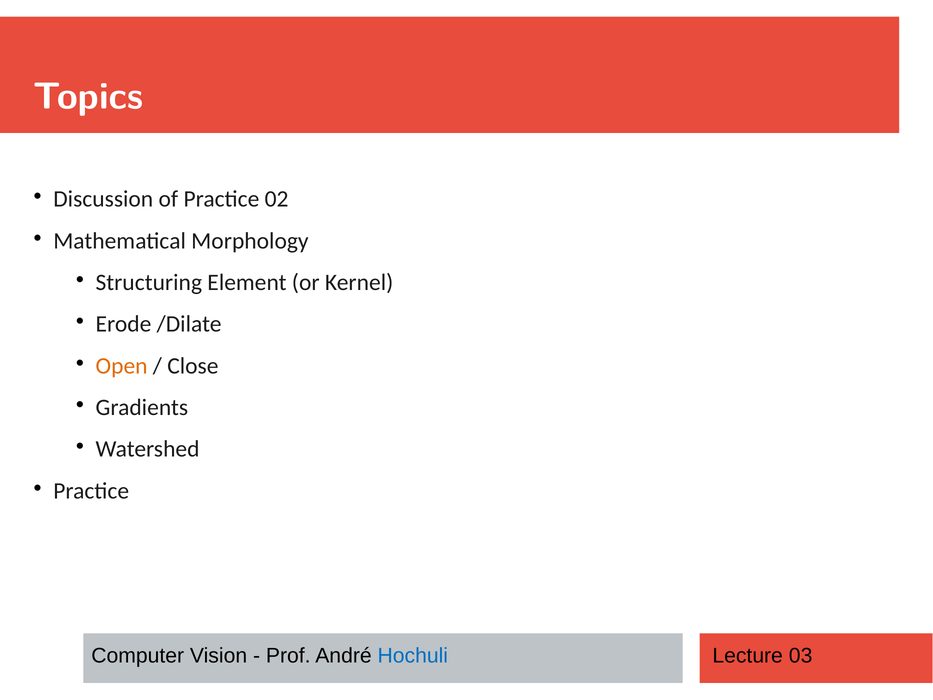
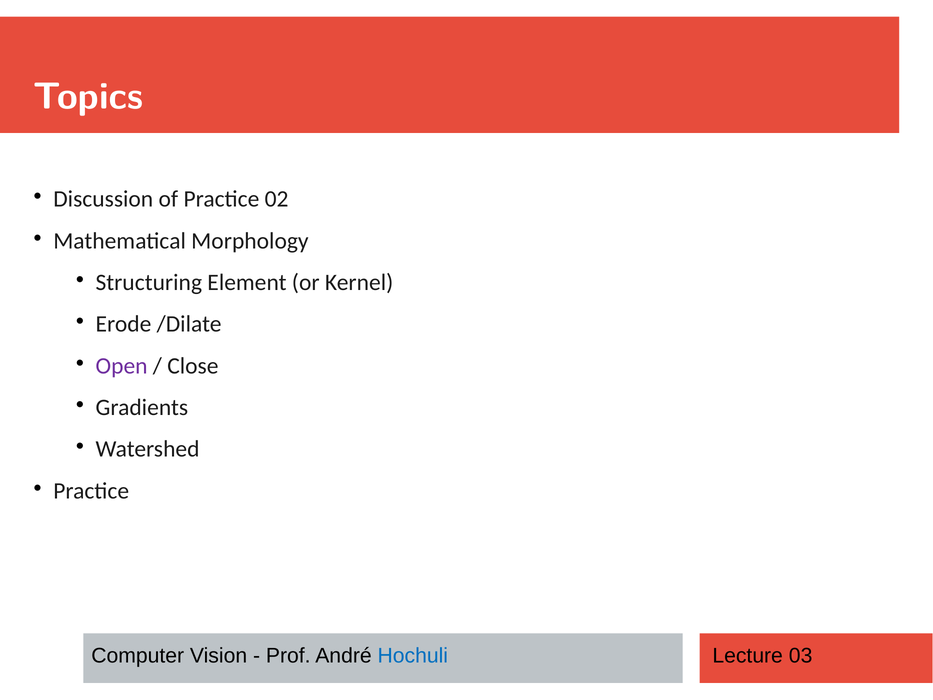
Open colour: orange -> purple (122, 366)
